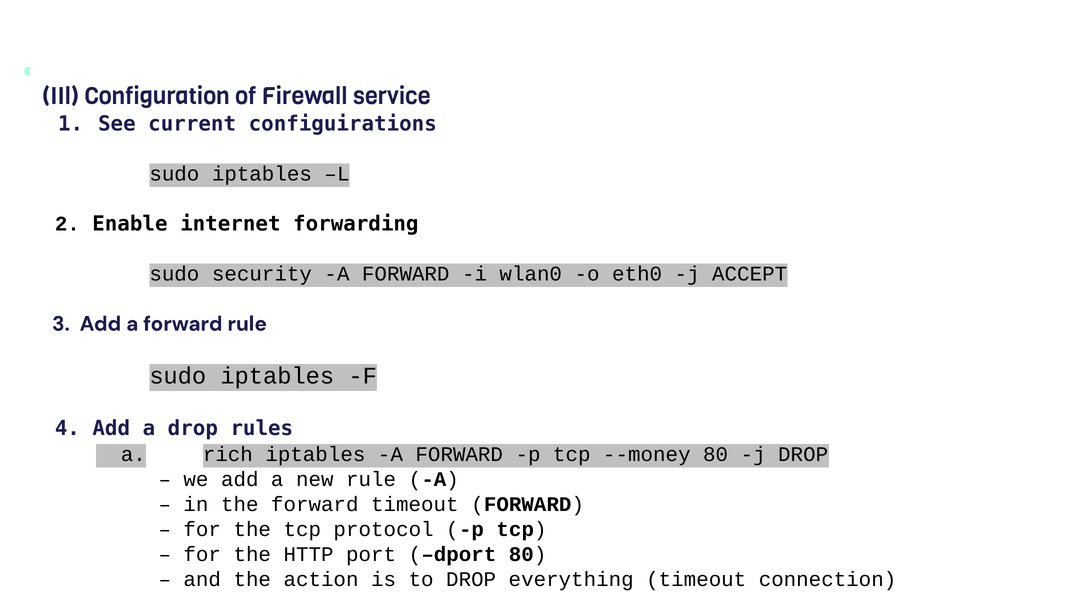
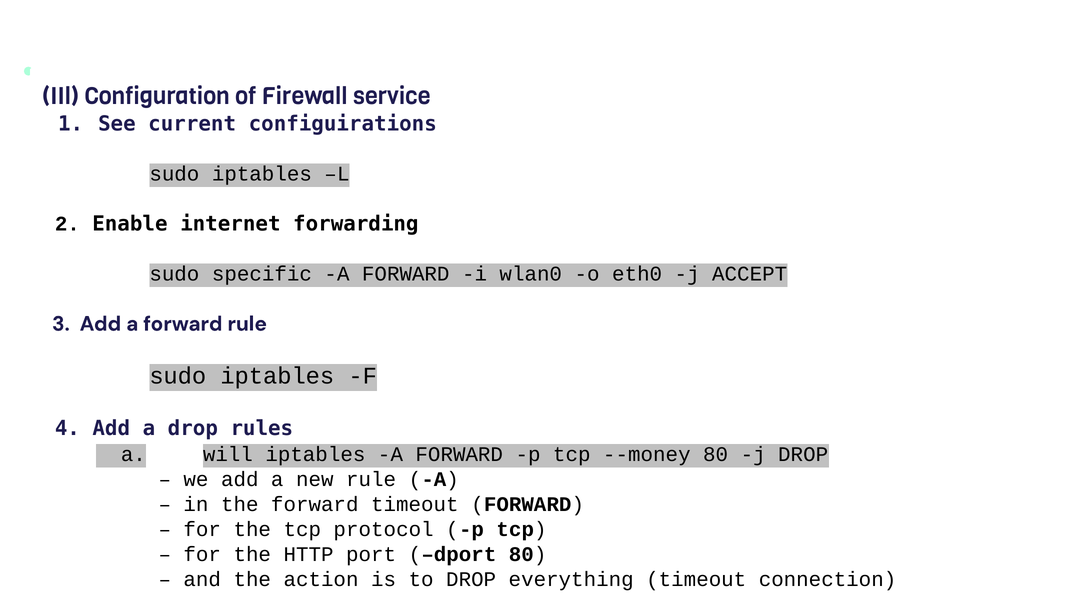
security: security -> specific (262, 274)
rich: rich -> will (228, 454)
